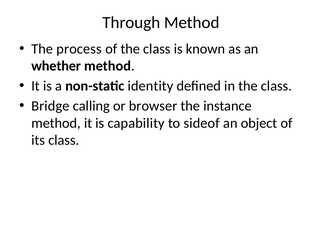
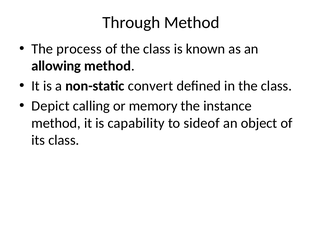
whether: whether -> allowing (56, 66)
identity: identity -> convert (150, 86)
Bridge: Bridge -> Depict (50, 106)
browser: browser -> memory (153, 106)
